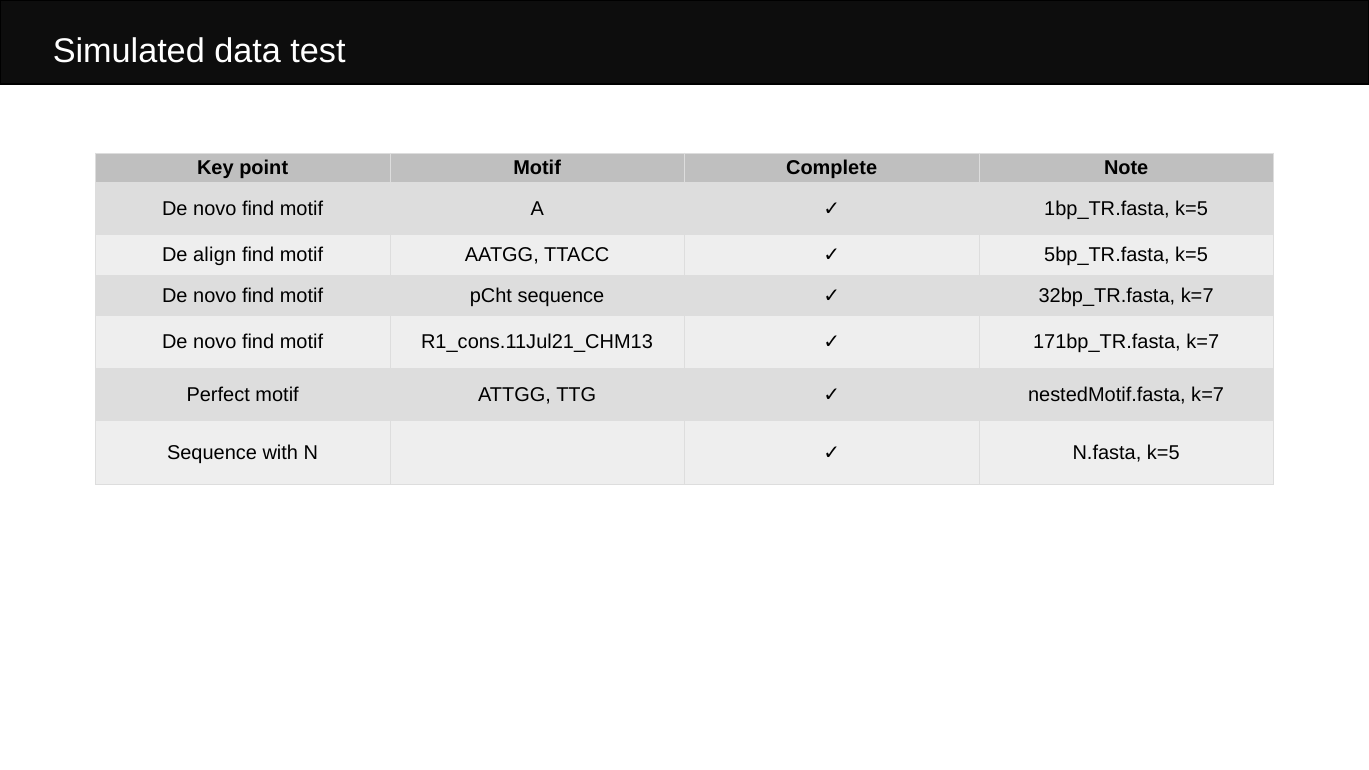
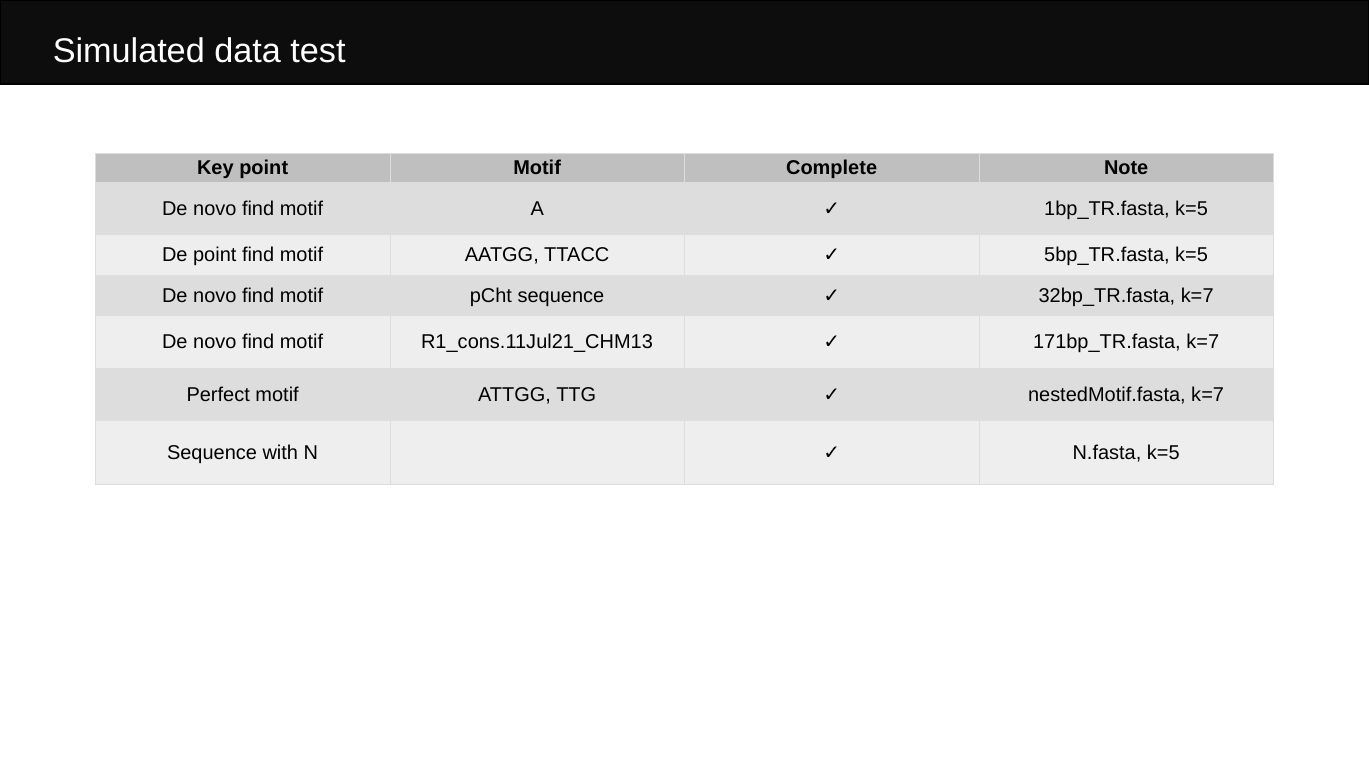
De align: align -> point (215, 255)
